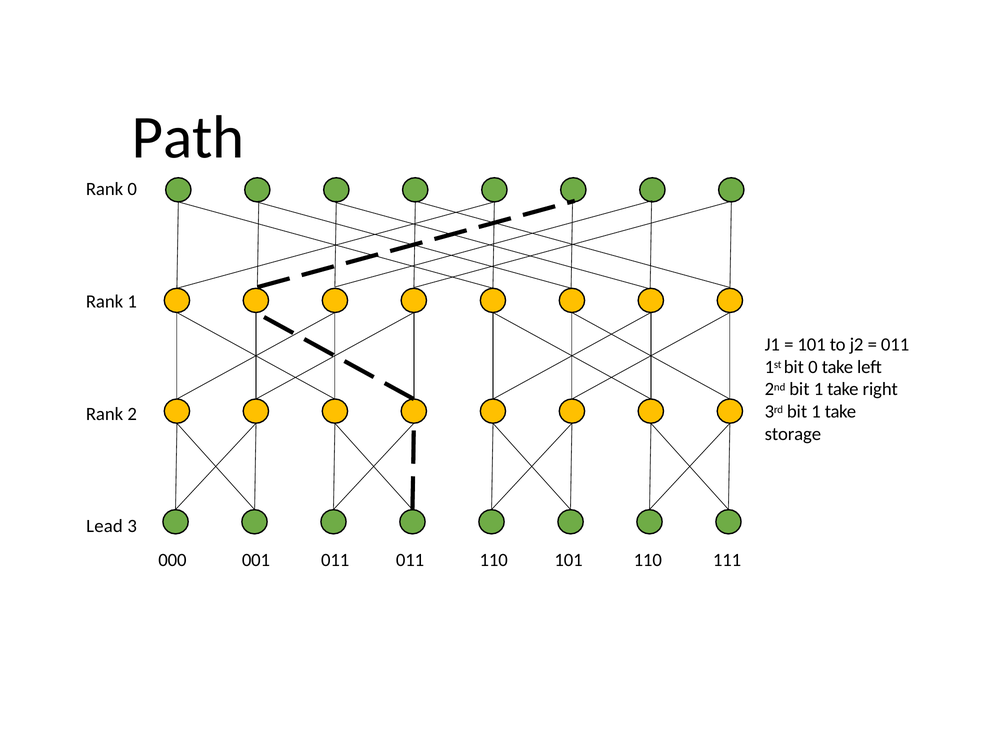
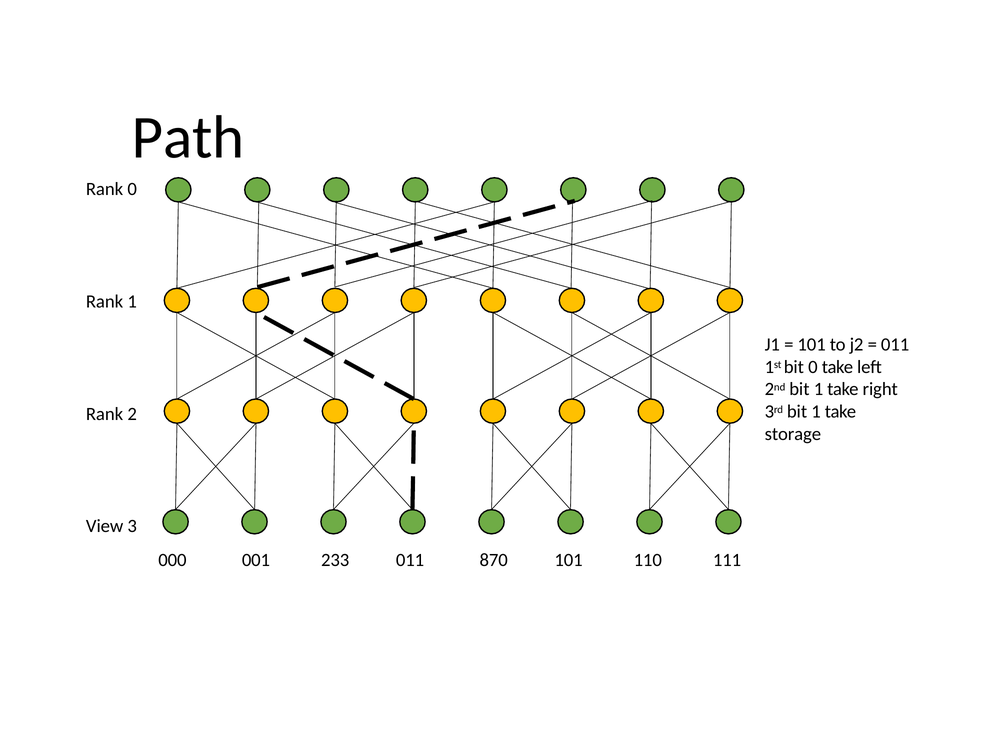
Lead: Lead -> View (105, 526)
001 011: 011 -> 233 (335, 560)
011 110: 110 -> 870 (494, 560)
